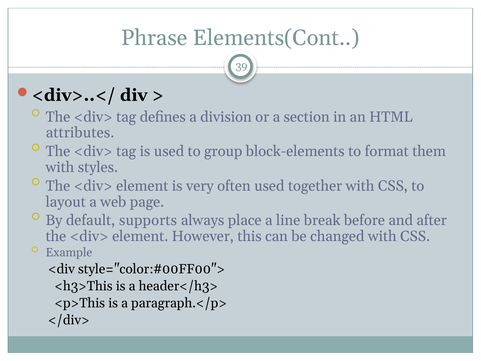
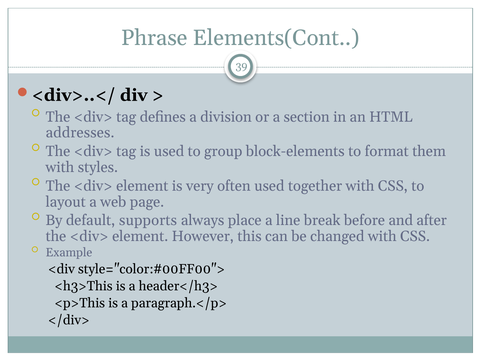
attributes: attributes -> addresses (80, 133)
